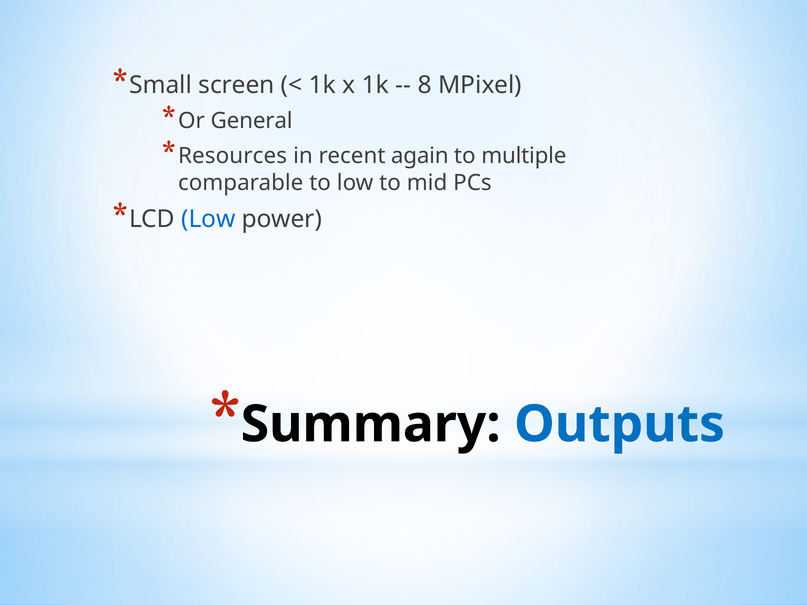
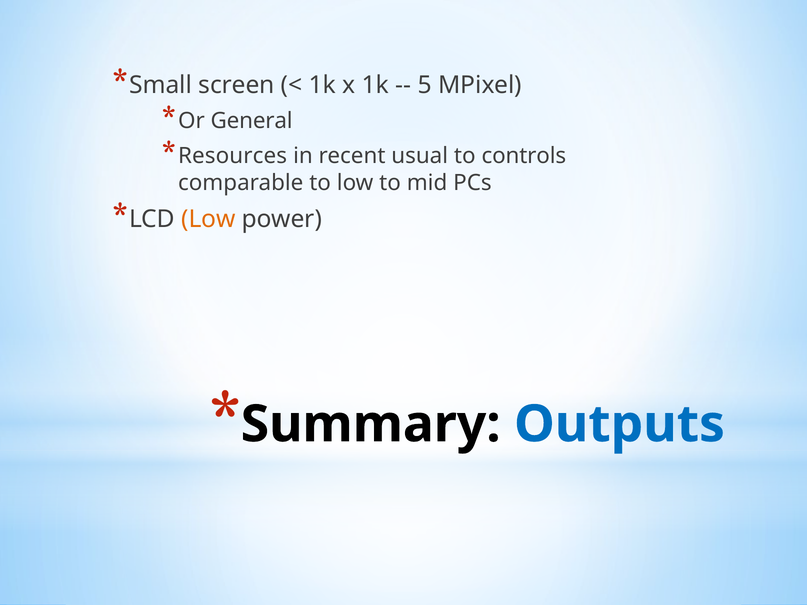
8: 8 -> 5 (425, 85)
again: again -> usual (420, 156)
multiple: multiple -> controls (524, 156)
Low colour: blue -> orange (208, 219)
